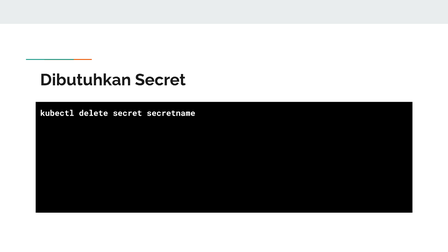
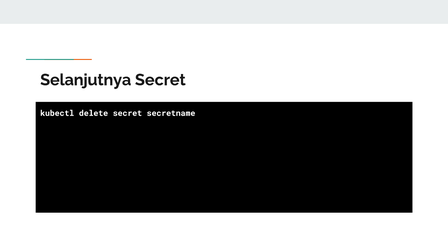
Dibutuhkan: Dibutuhkan -> Selanjutnya (86, 80)
